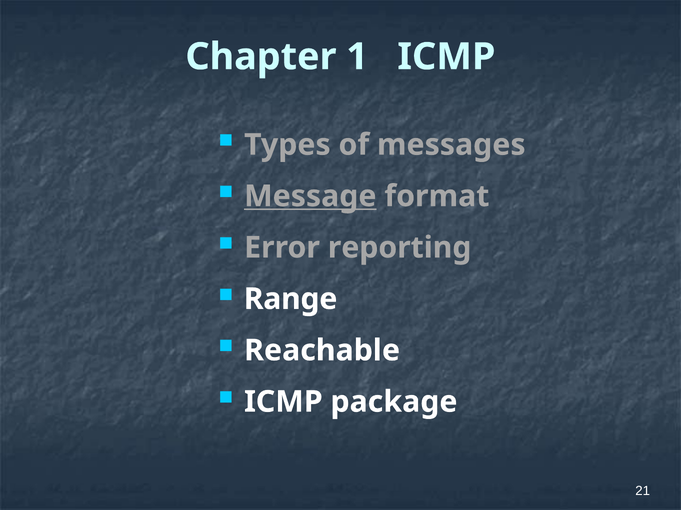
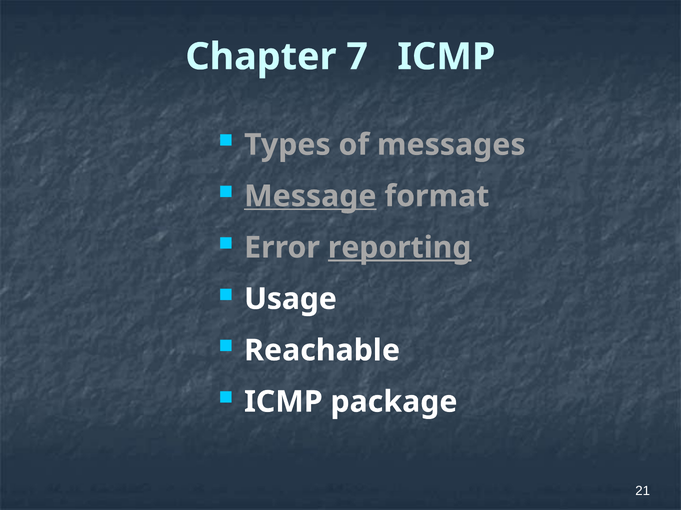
1: 1 -> 7 (357, 57)
reporting underline: none -> present (400, 248)
Range: Range -> Usage (290, 299)
